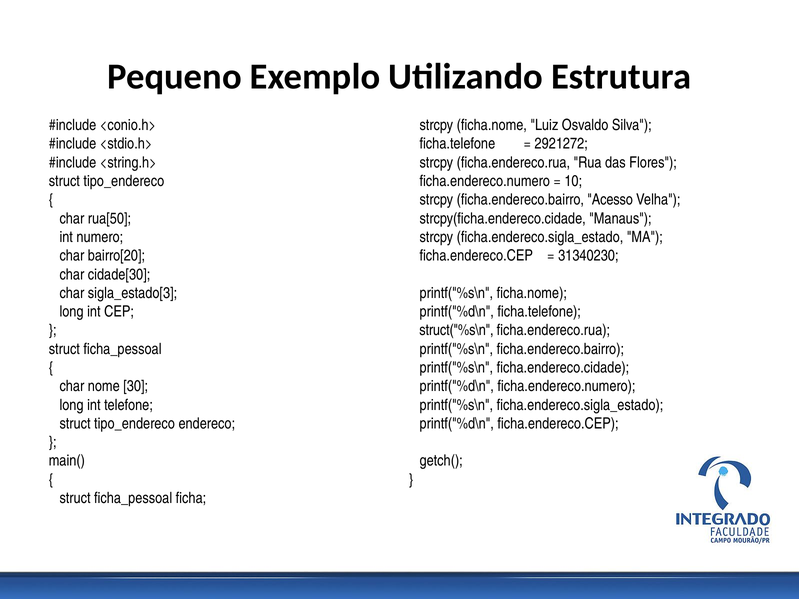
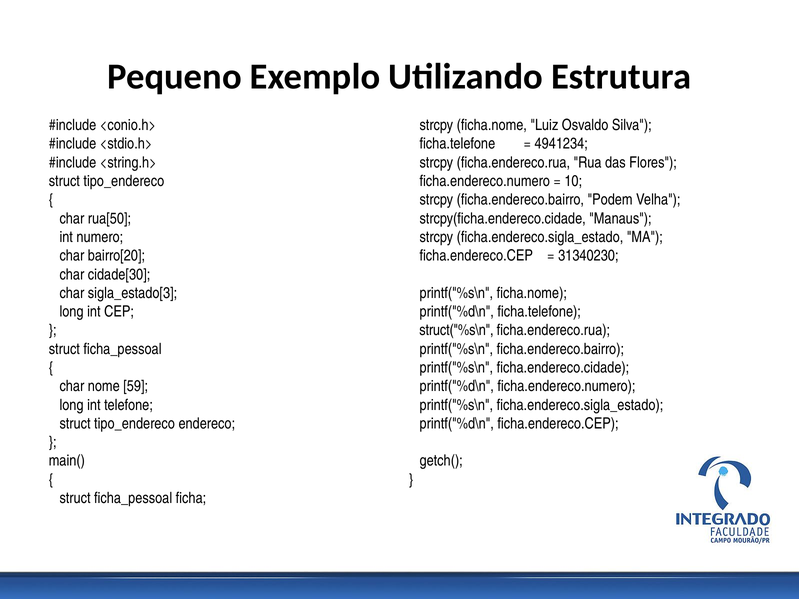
2921272: 2921272 -> 4941234 (561, 144)
Acesso: Acesso -> Podem (610, 200)
30: 30 -> 59 (136, 386)
